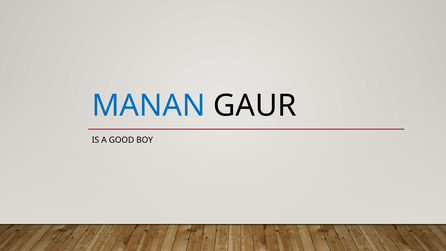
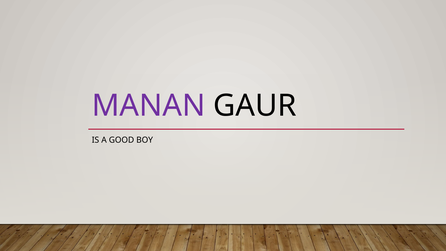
MANAN colour: blue -> purple (149, 106)
